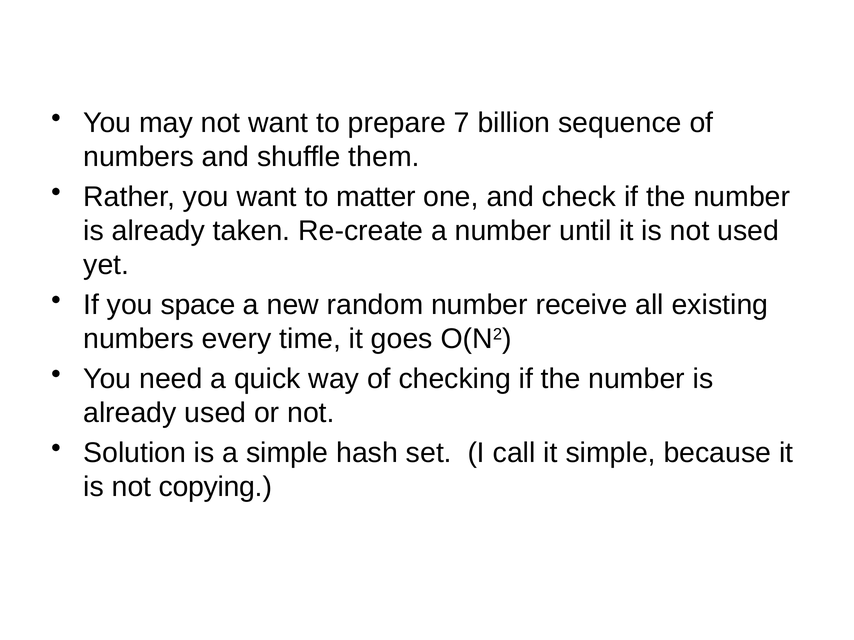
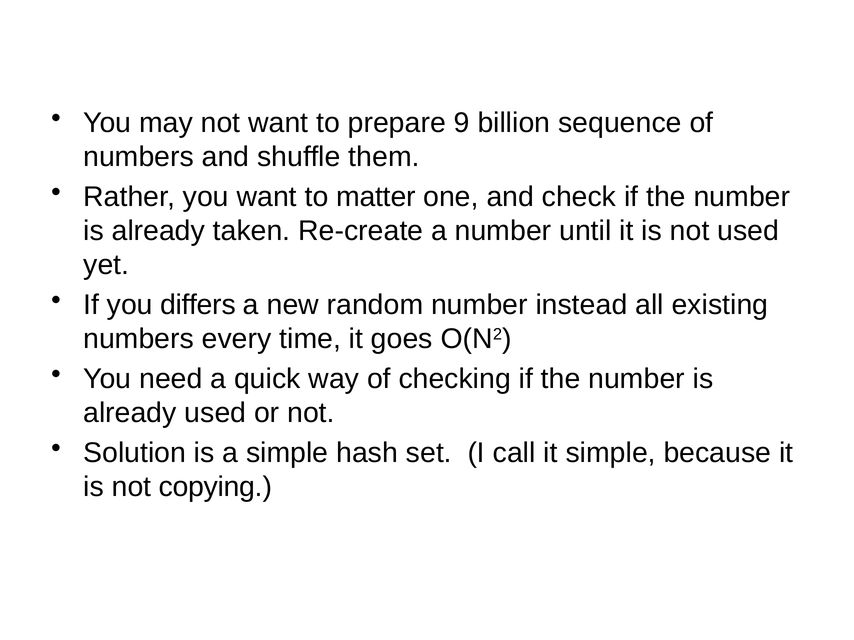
7: 7 -> 9 (462, 123)
space: space -> differs (198, 305)
receive: receive -> instead (581, 305)
